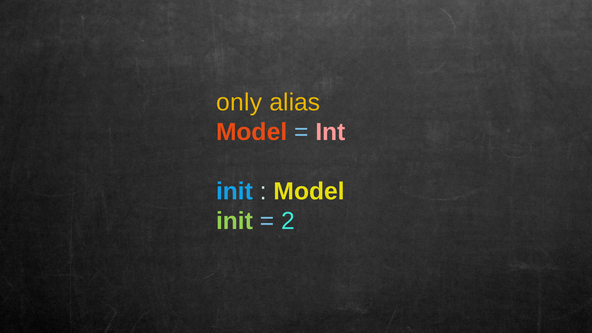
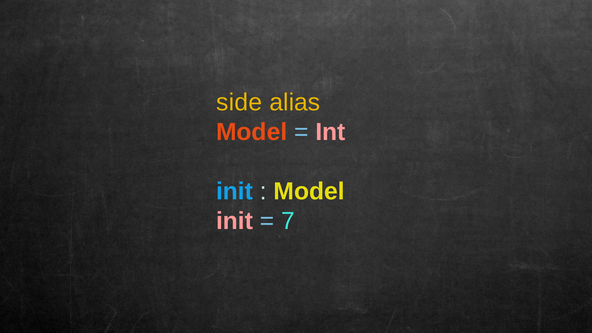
only: only -> side (239, 102)
init colour: light green -> pink (235, 221)
2: 2 -> 7 (288, 221)
